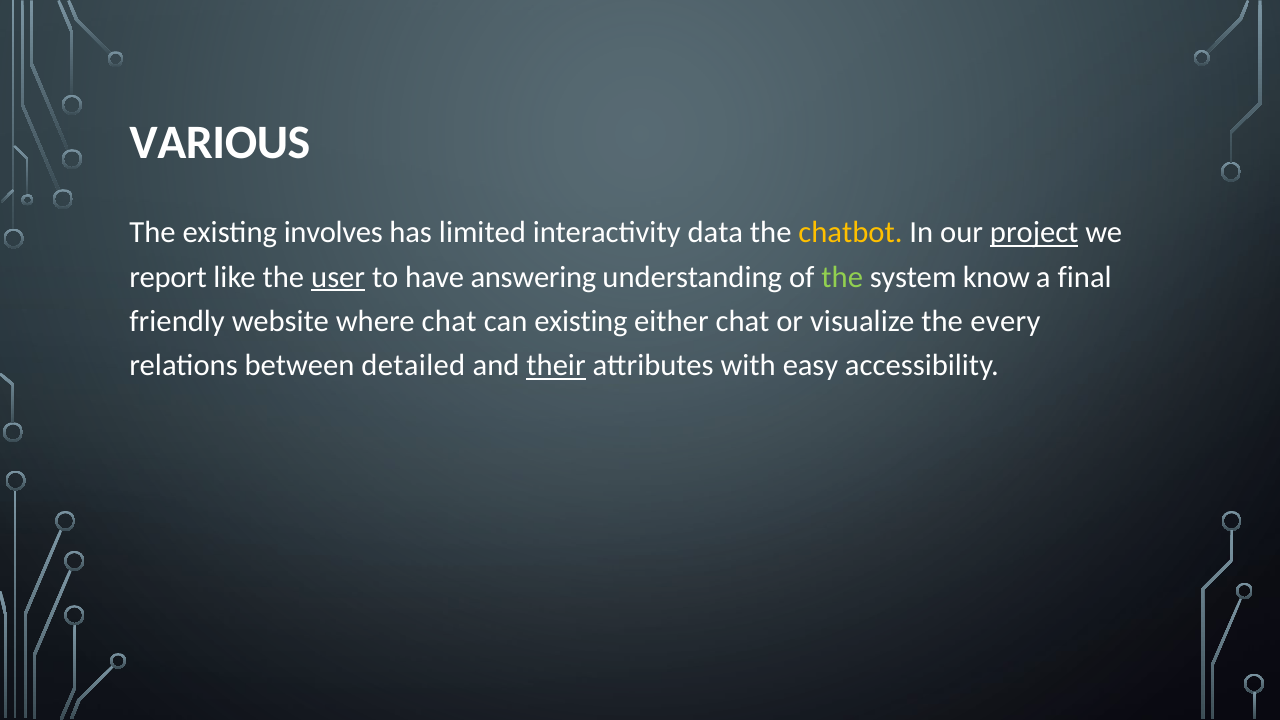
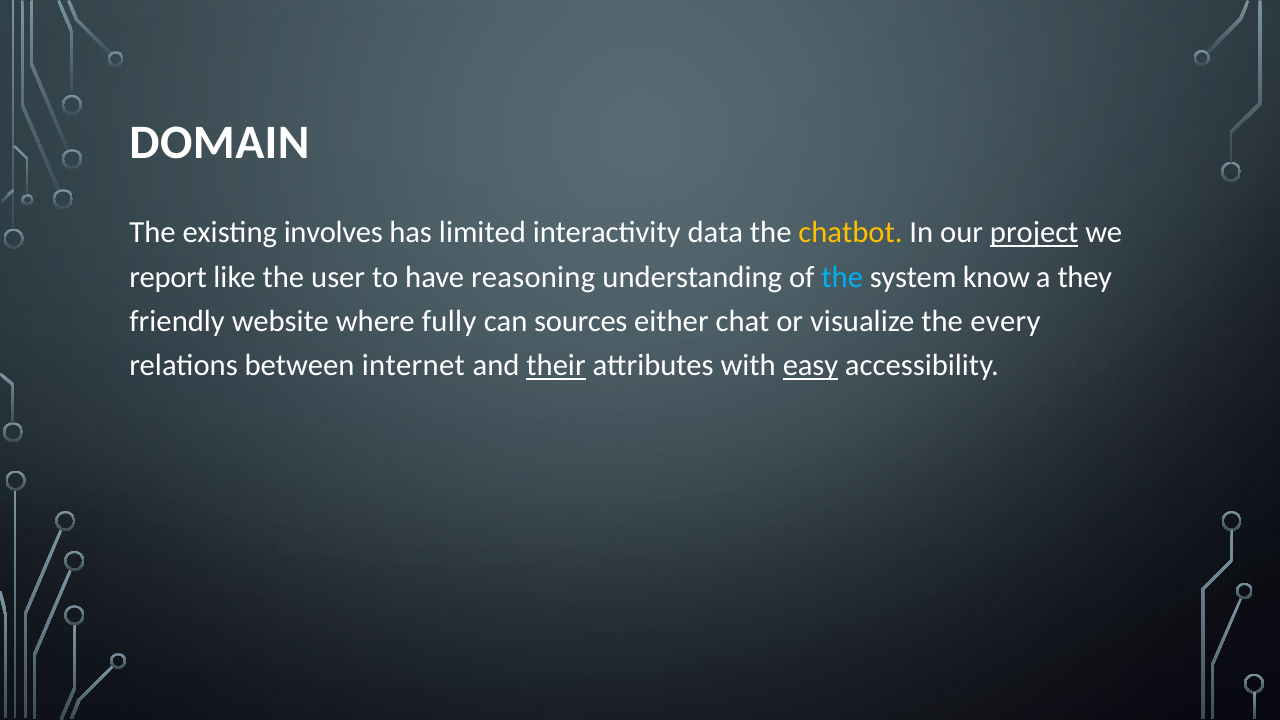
VARIOUS: VARIOUS -> DOMAIN (219, 142)
user underline: present -> none (338, 277)
answering: answering -> reasoning (533, 277)
the colour: light green -> light blue (842, 277)
final: final -> they (1085, 277)
where chat: chat -> fully (449, 321)
can existing: existing -> sources (581, 321)
detailed: detailed -> internet (413, 366)
easy underline: none -> present (811, 366)
